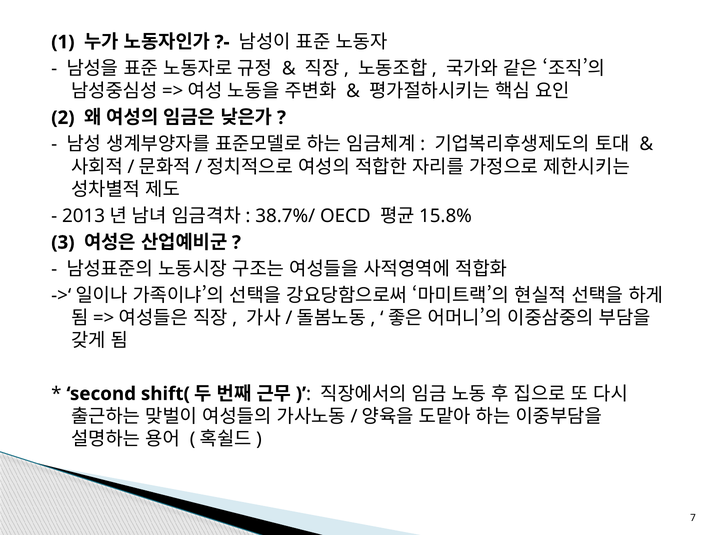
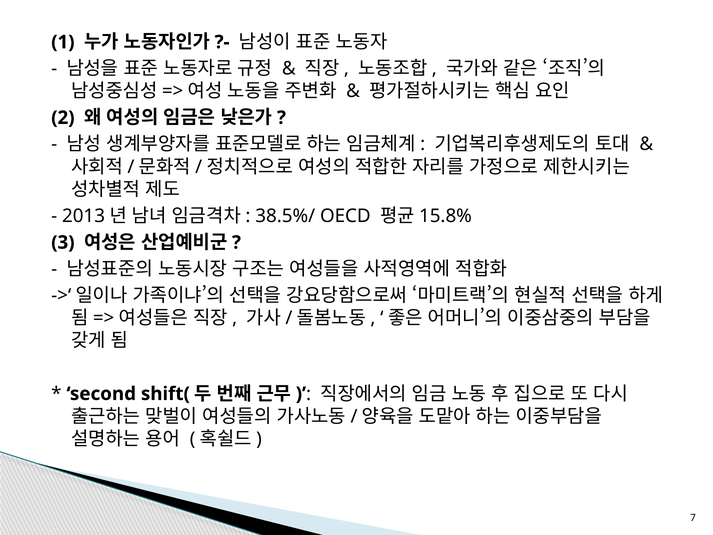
38.7%/: 38.7%/ -> 38.5%/ (285, 216)
